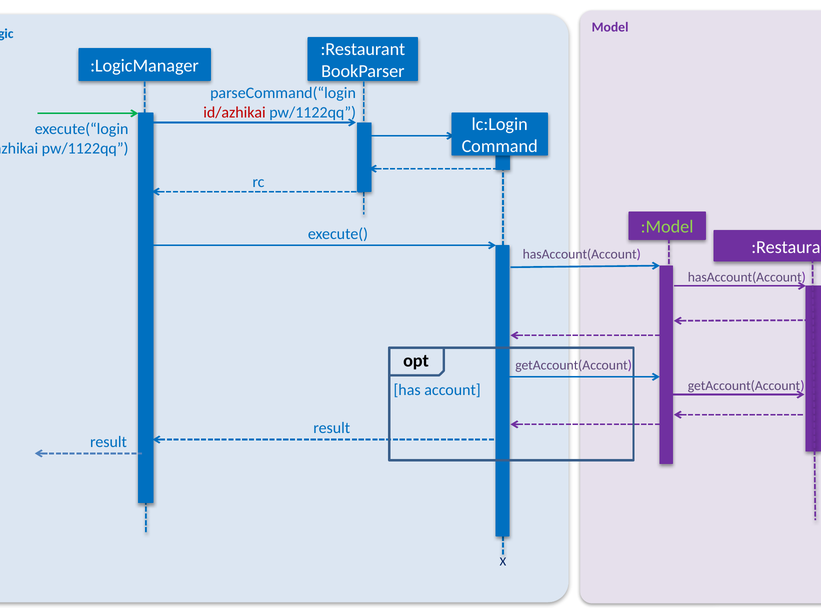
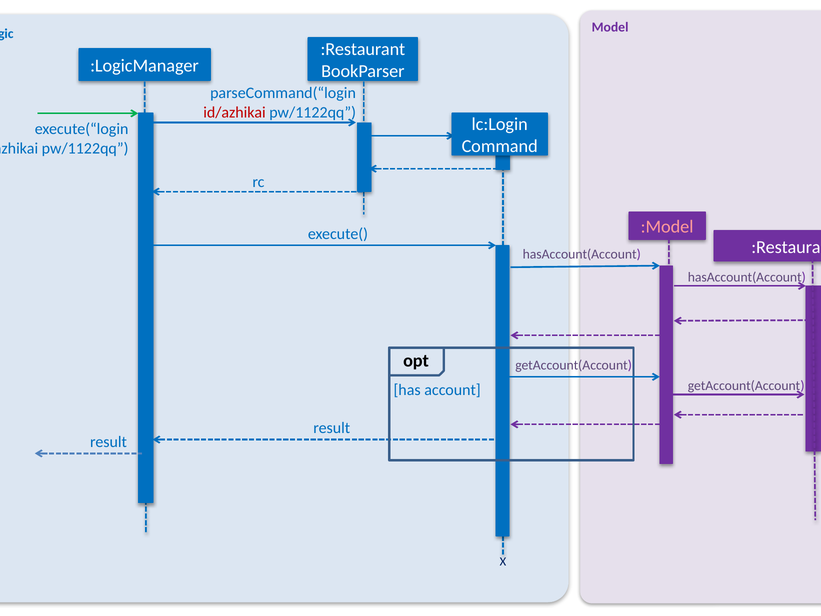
:Model colour: light green -> pink (667, 227)
